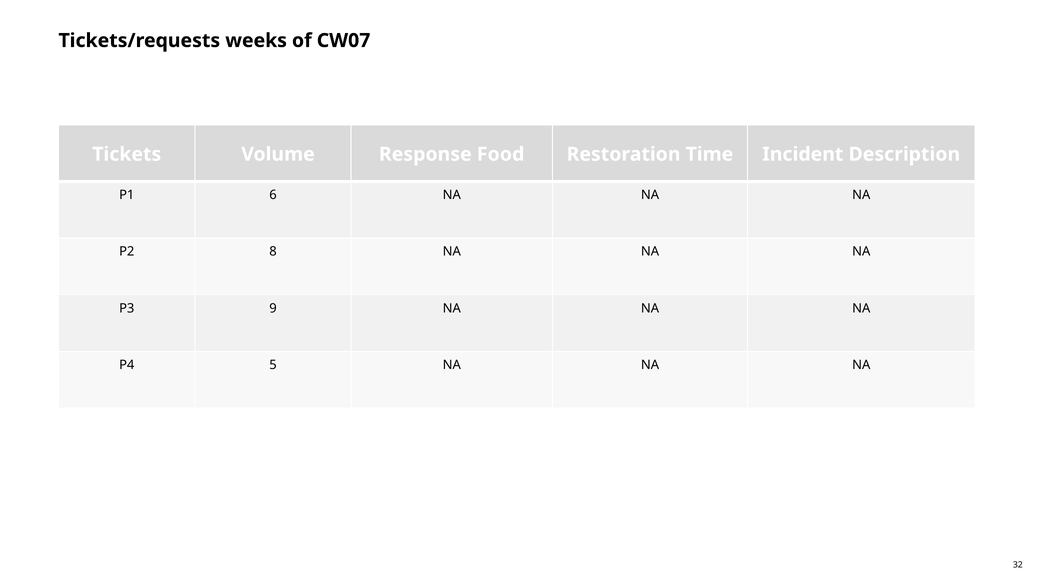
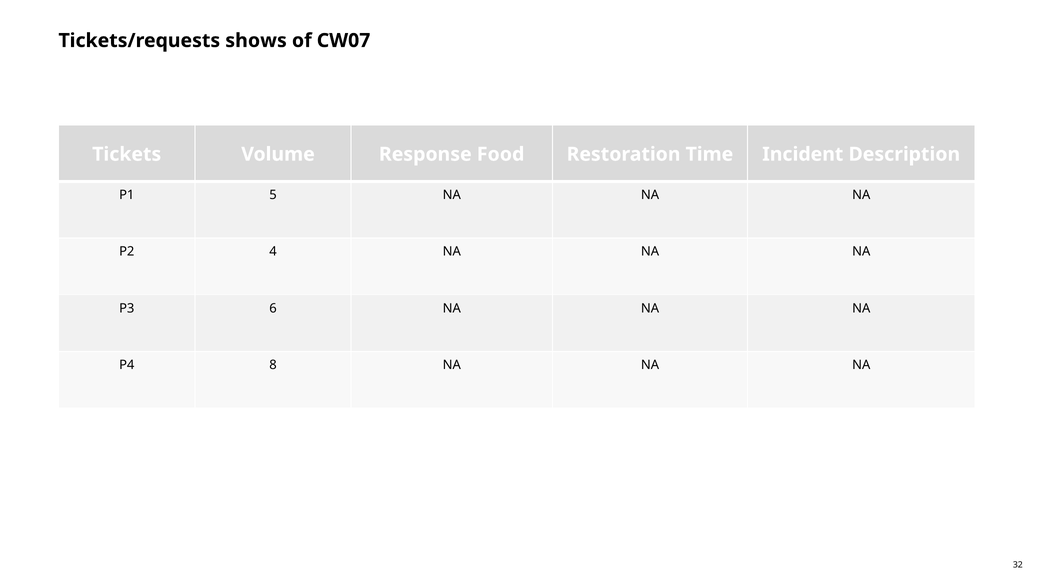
weeks: weeks -> shows (256, 41)
6: 6 -> 5 (273, 195)
8: 8 -> 4 (273, 252)
9: 9 -> 6 (273, 308)
5: 5 -> 8 (273, 365)
